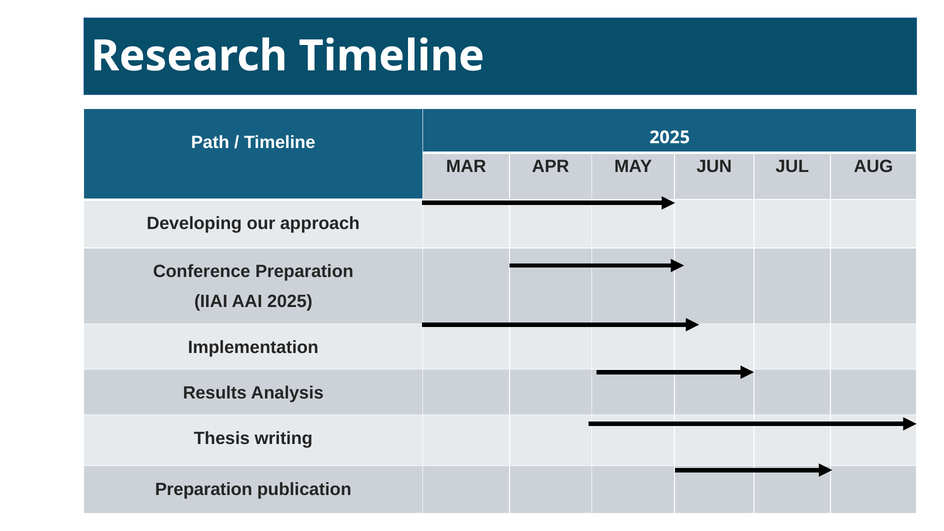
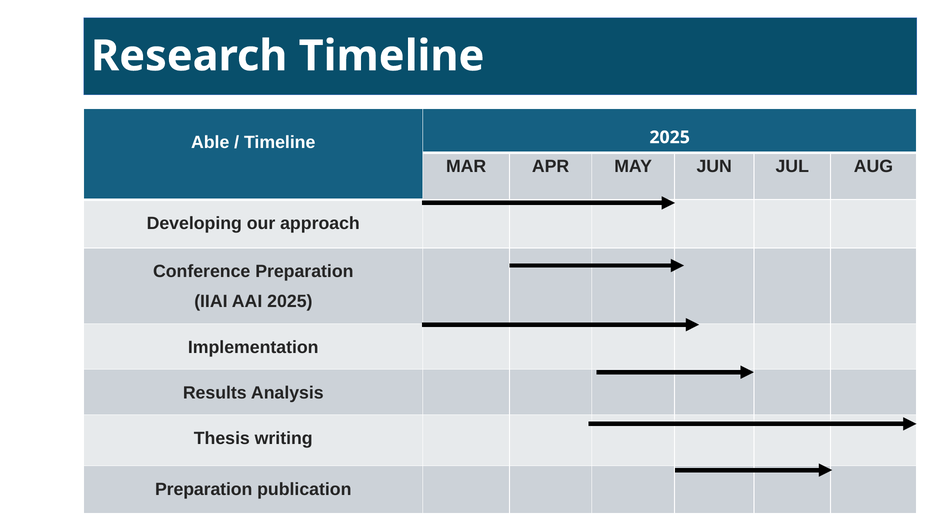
Path: Path -> Able (210, 142)
